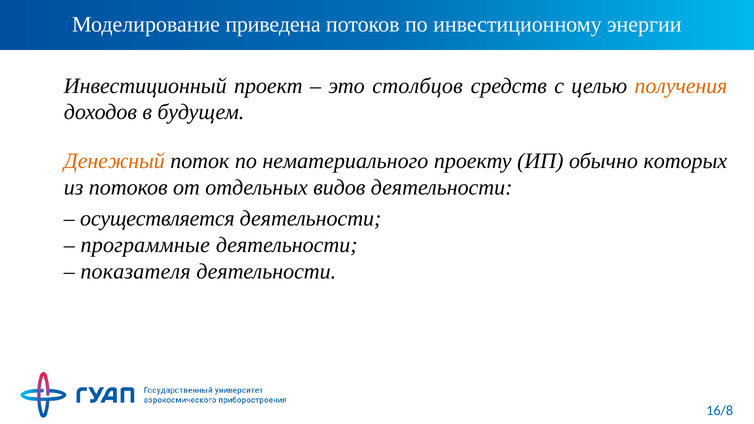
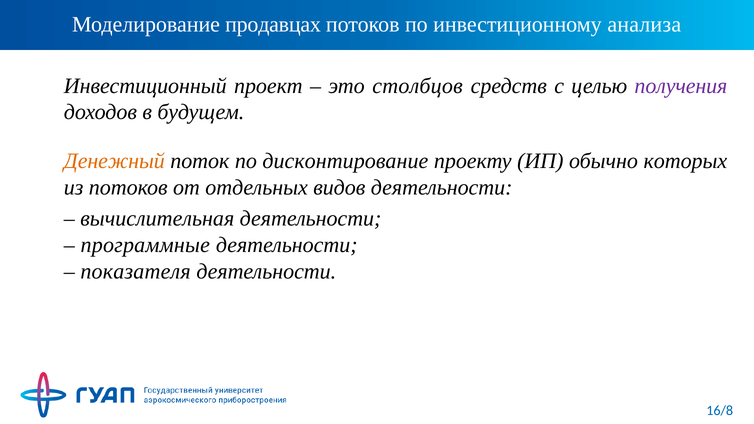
приведена: приведена -> продавцах (273, 25)
энергии: энергии -> анализа (644, 25)
получения colour: orange -> purple (681, 86)
нематериального: нематериального -> дисконтирование (345, 161)
осуществляется: осуществляется -> вычислительная (157, 219)
